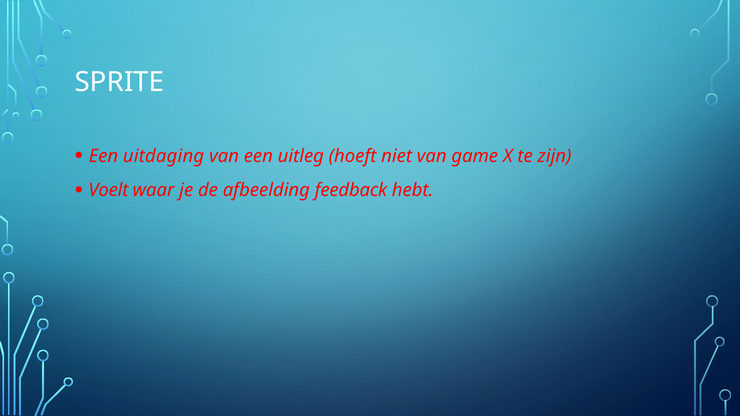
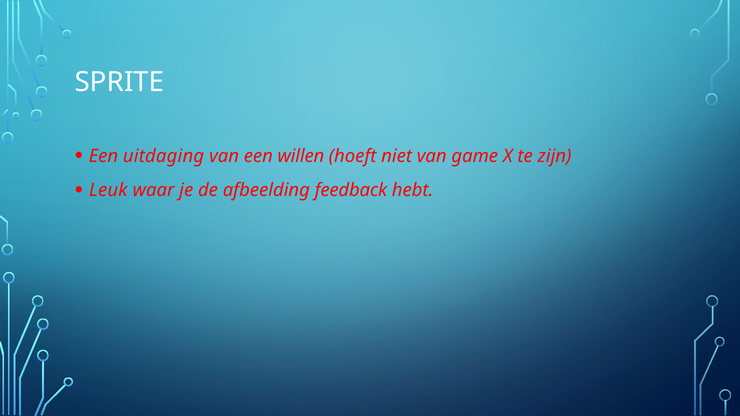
uitleg: uitleg -> willen (301, 156)
Voelt: Voelt -> Leuk (108, 191)
